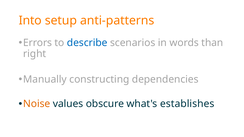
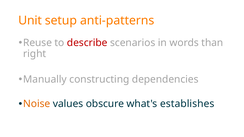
Into: Into -> Unit (30, 20)
Errors: Errors -> Reuse (38, 43)
describe colour: blue -> red (87, 43)
